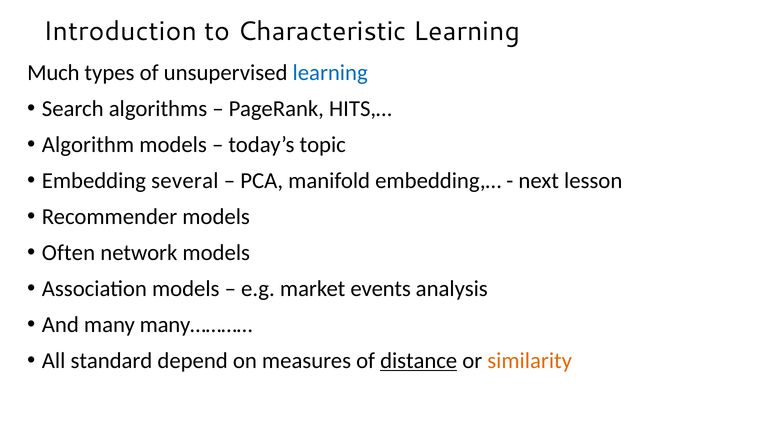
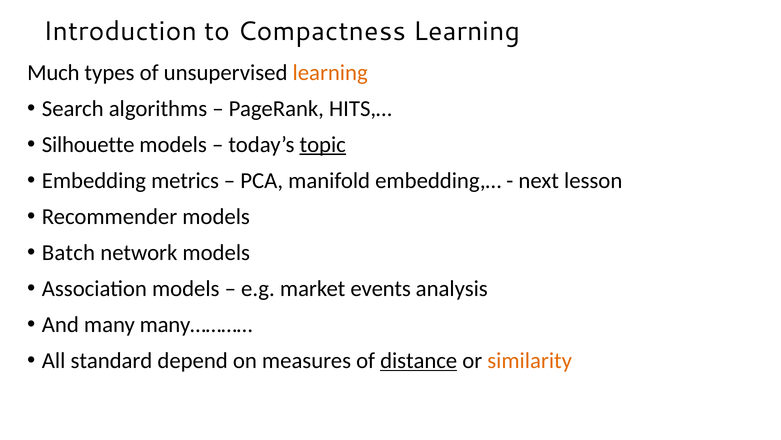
Characteristic: Characteristic -> Compactness (322, 31)
learning colour: blue -> orange (330, 72)
Algorithm: Algorithm -> Silhouette (88, 144)
topic underline: none -> present (323, 144)
several: several -> metrics (185, 180)
Often: Often -> Batch (68, 252)
